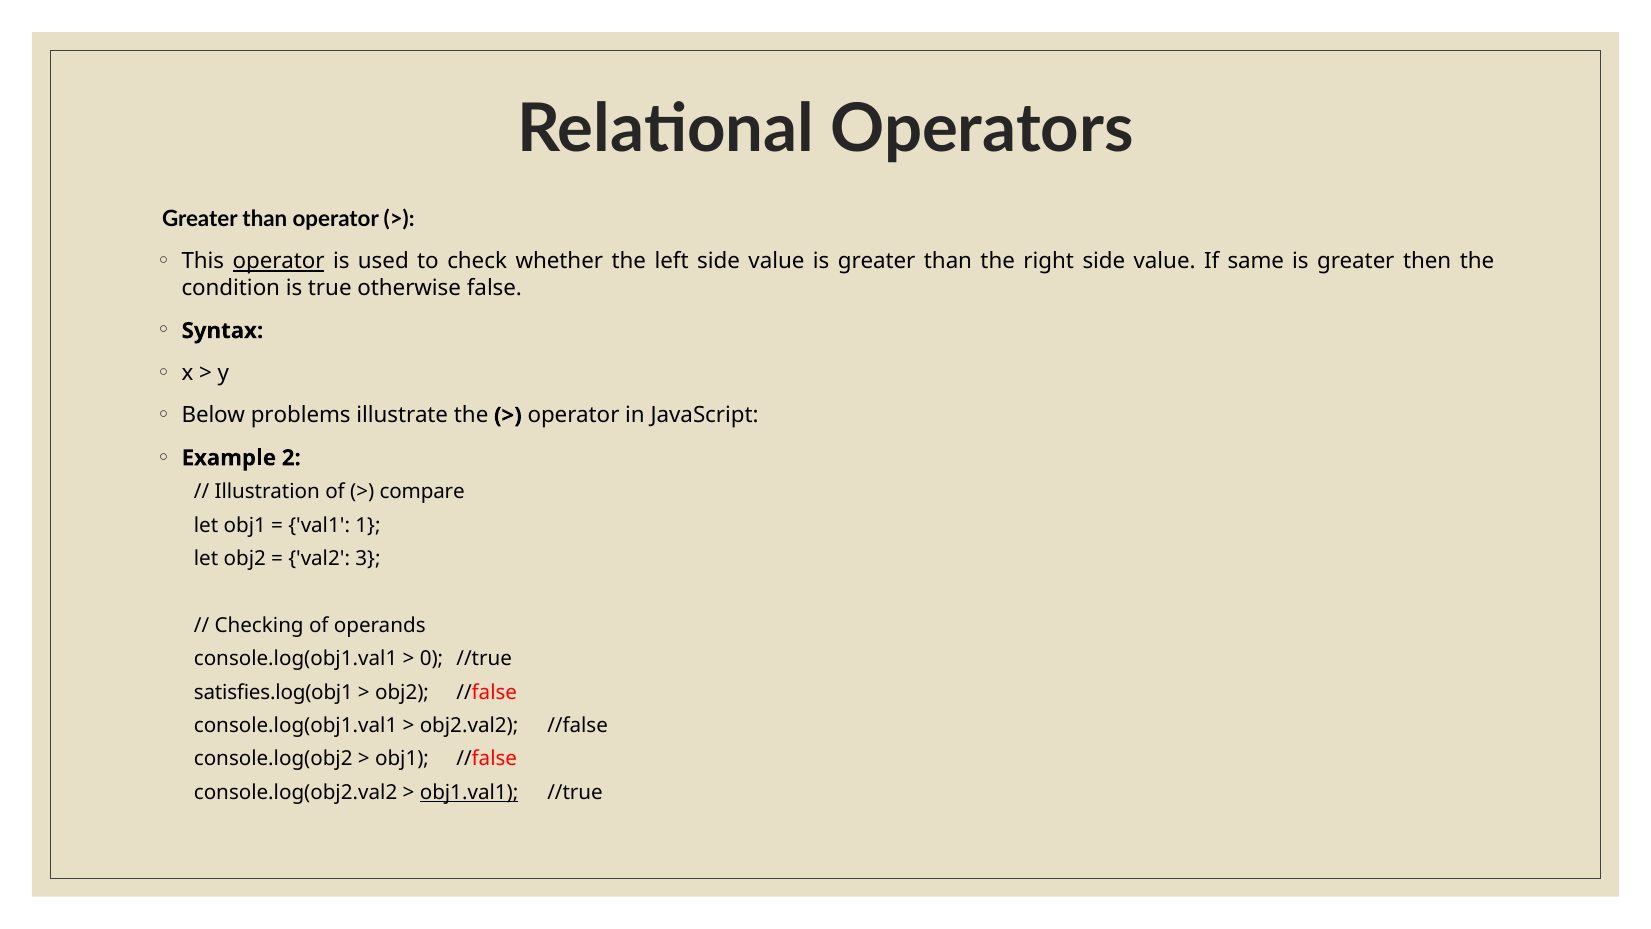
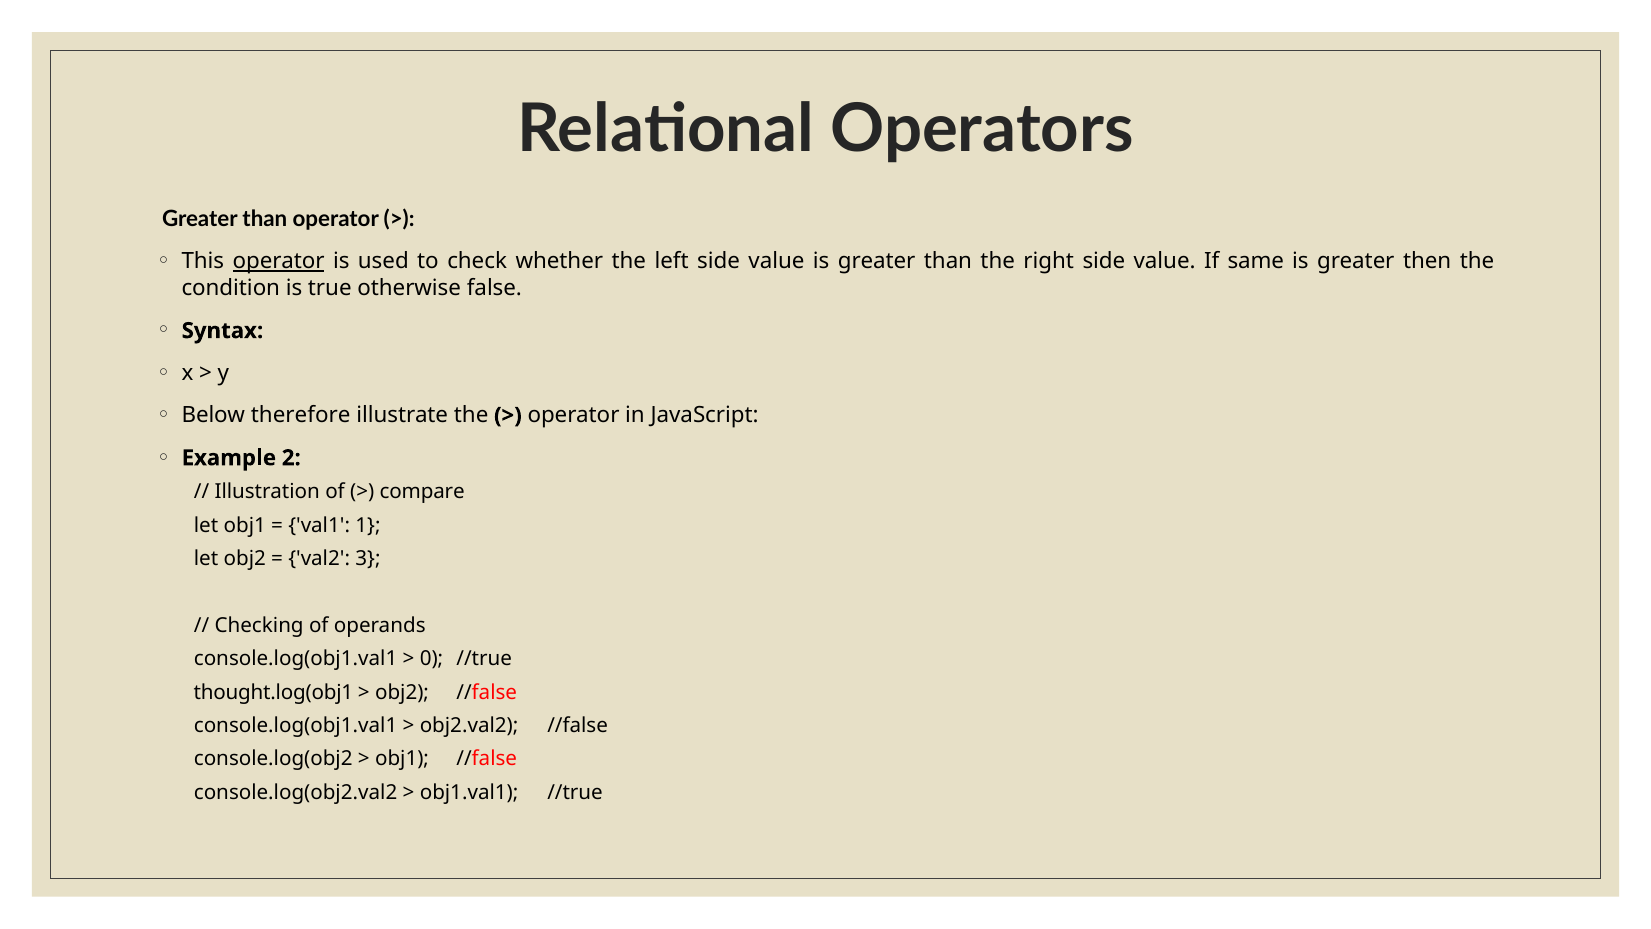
problems: problems -> therefore (301, 415)
satisfies.log(obj1: satisfies.log(obj1 -> thought.log(obj1 (273, 692)
obj1.val1 underline: present -> none (469, 792)
